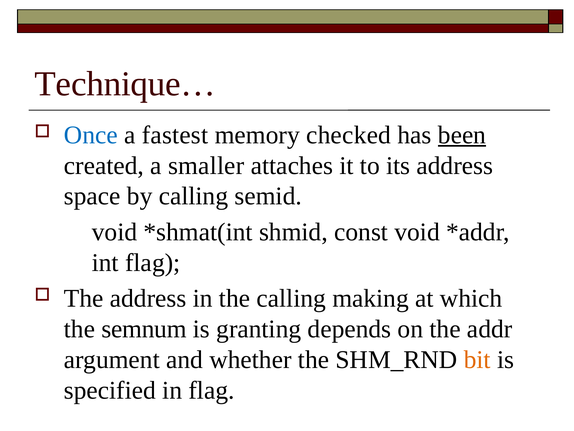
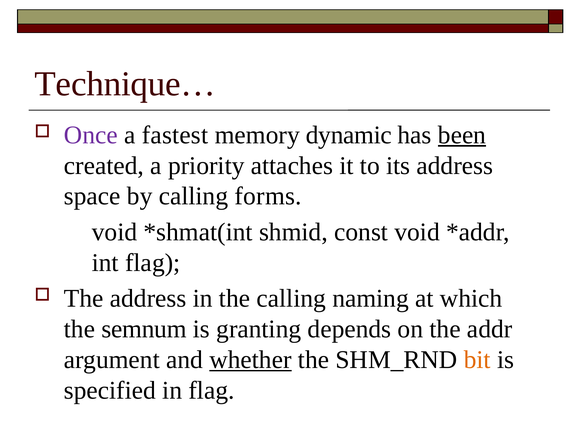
Once colour: blue -> purple (91, 135)
checked: checked -> dynamic (349, 135)
smaller: smaller -> priority (206, 165)
semid: semid -> forms (268, 196)
making: making -> naming (371, 298)
whether underline: none -> present (250, 359)
